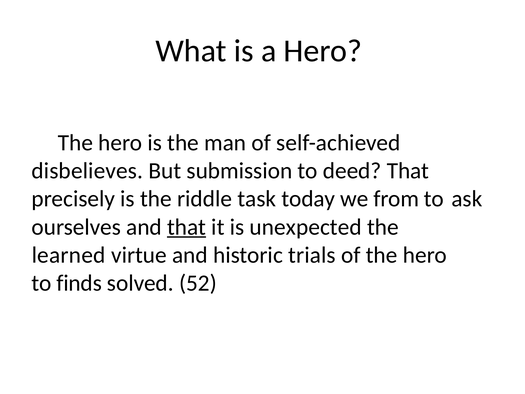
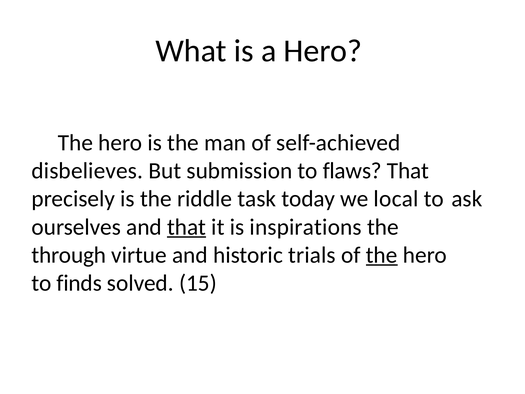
deed: deed -> flaws (352, 171)
from: from -> local (396, 199)
unexpected: unexpected -> inspirations (306, 227)
learned: learned -> through (69, 255)
the underline: none -> present (382, 255)
52: 52 -> 15 (198, 283)
